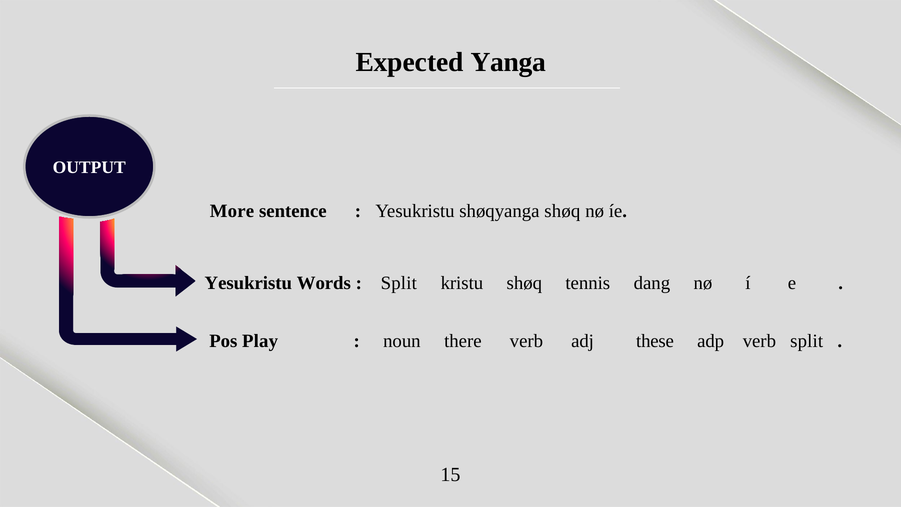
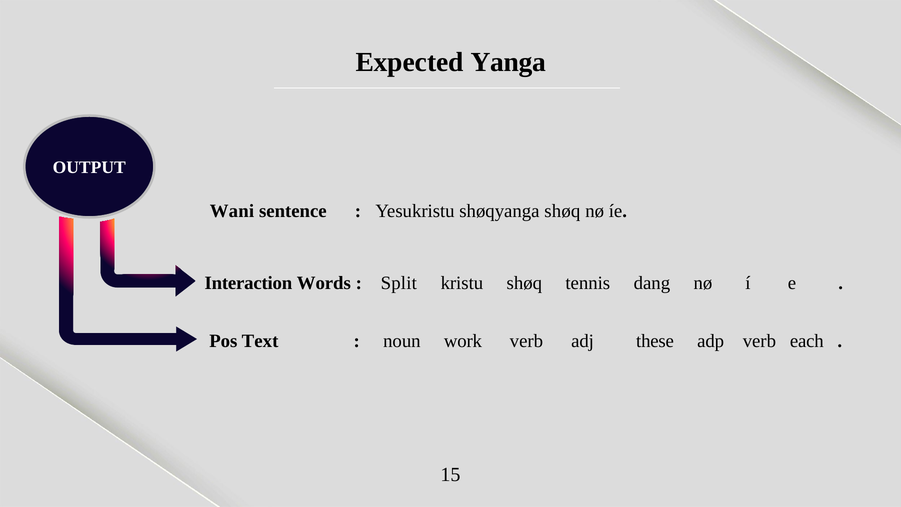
More: More -> Wani (232, 211)
Yesukristu: Yesukristu -> Interaction (248, 283)
Play: Play -> Text (260, 341)
there: there -> work (463, 341)
verb split: split -> each (807, 341)
